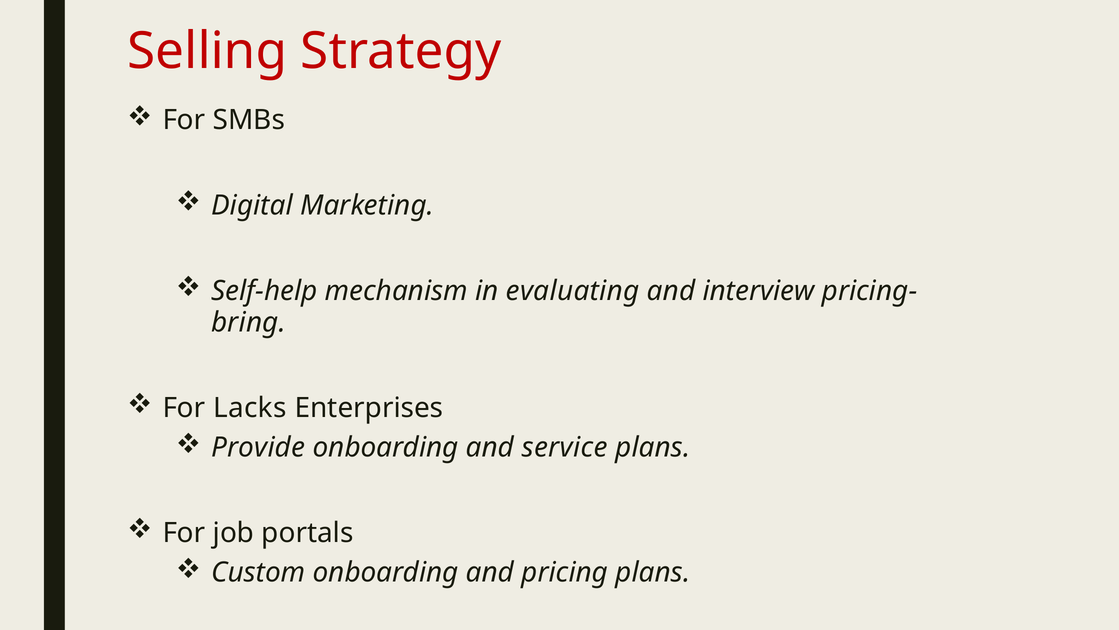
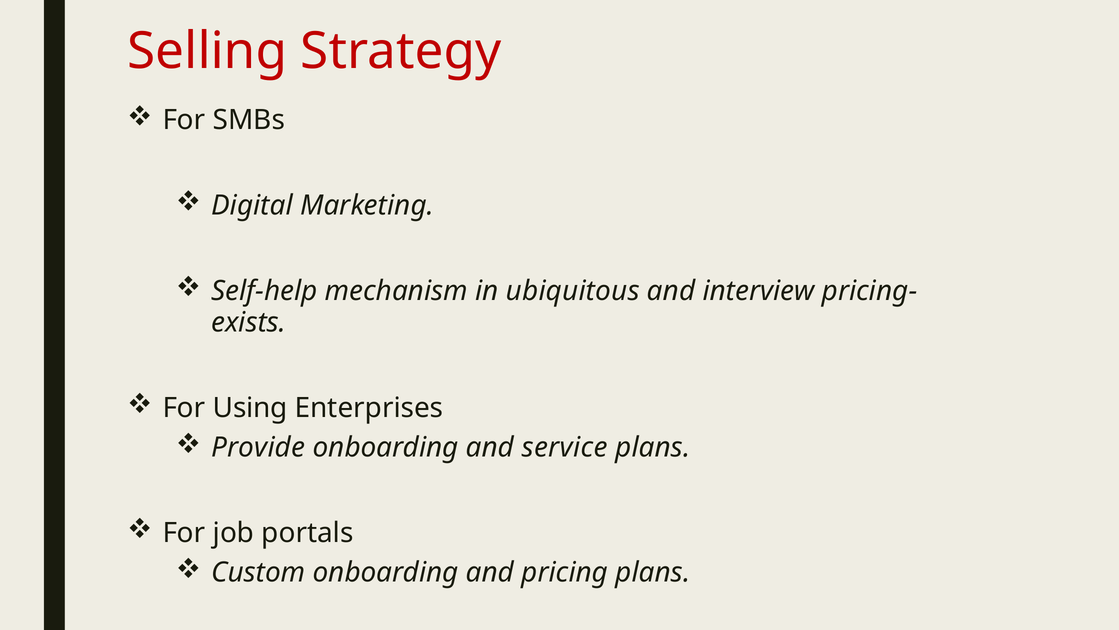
evaluating: evaluating -> ubiquitous (573, 291)
bring: bring -> exists (249, 322)
Lacks: Lacks -> Using (250, 408)
